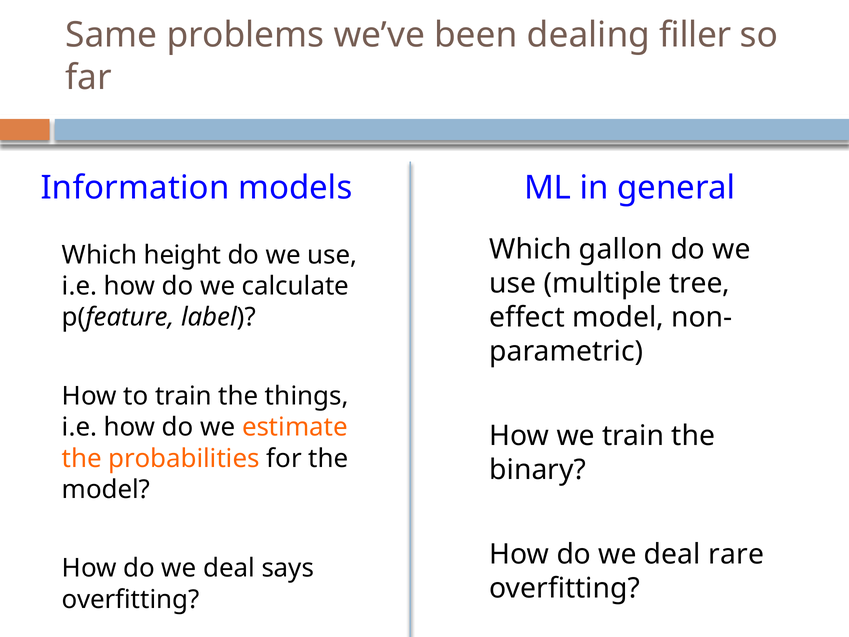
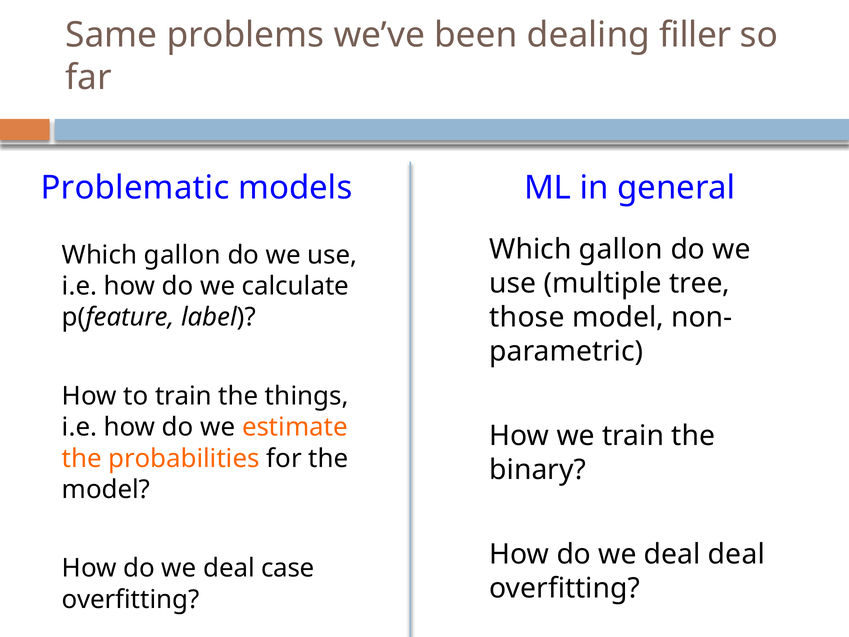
Information: Information -> Problematic (135, 188)
height: height -> gallon (182, 255)
effect: effect -> those (527, 317)
deal rare: rare -> deal (736, 554)
says: says -> case (288, 568)
